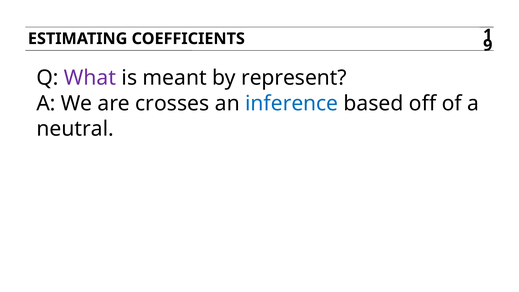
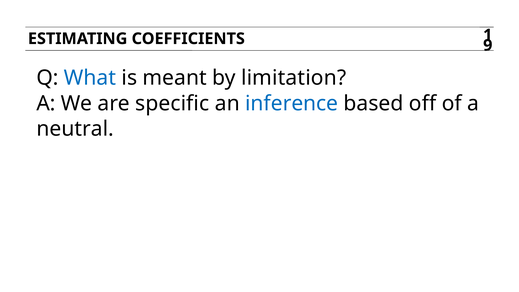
What colour: purple -> blue (90, 78)
represent: represent -> limitation (294, 78)
crosses: crosses -> specific (172, 103)
